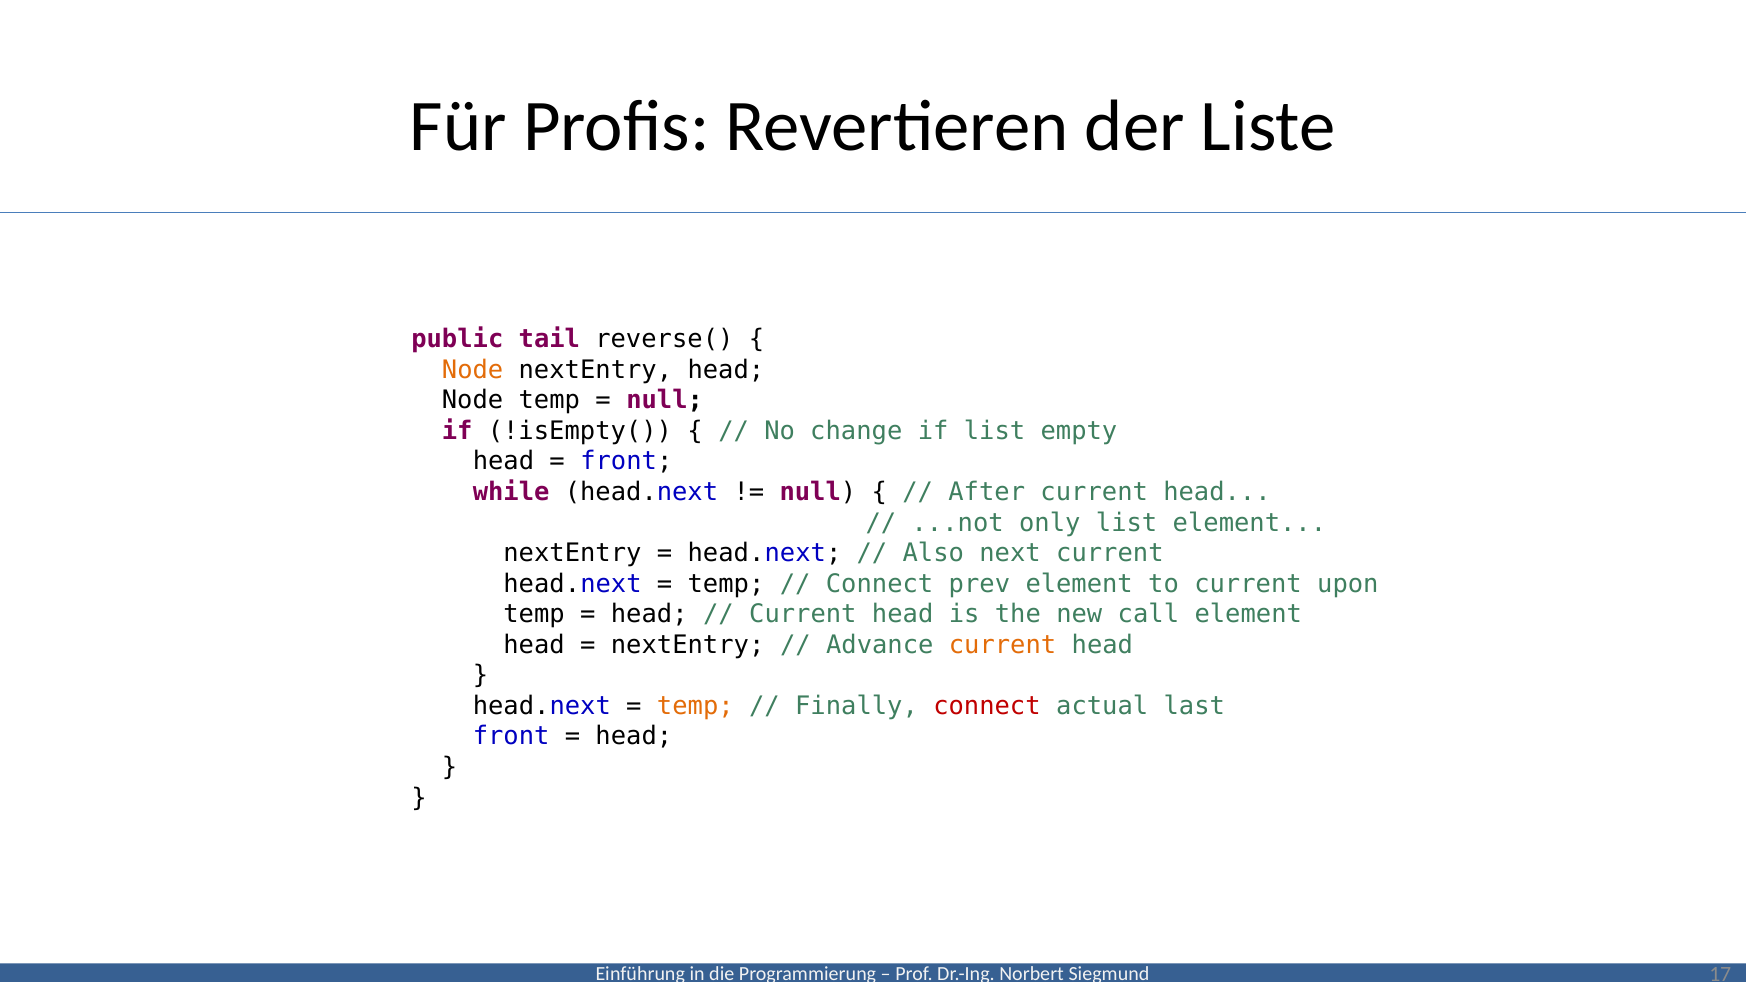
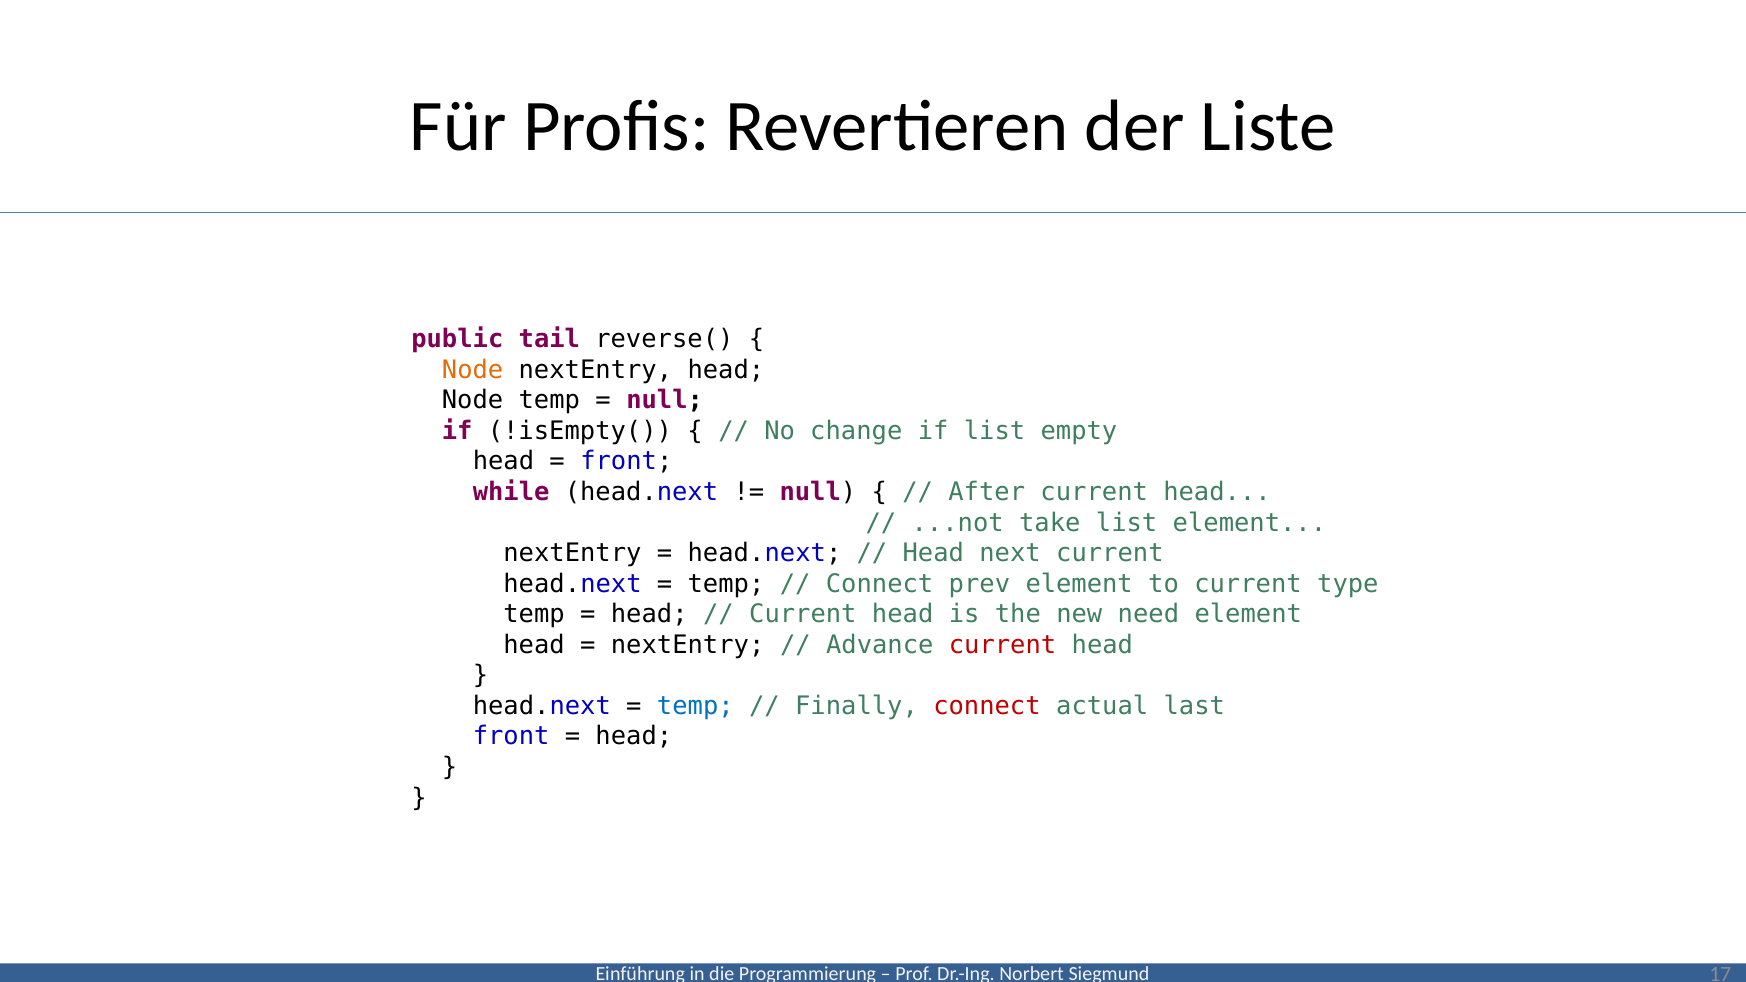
only: only -> take (1050, 523)
Also: Also -> Head (933, 553)
upon: upon -> type (1348, 584)
call: call -> need (1148, 614)
current colour: orange -> red (1003, 645)
temp colour: orange -> blue (695, 706)
